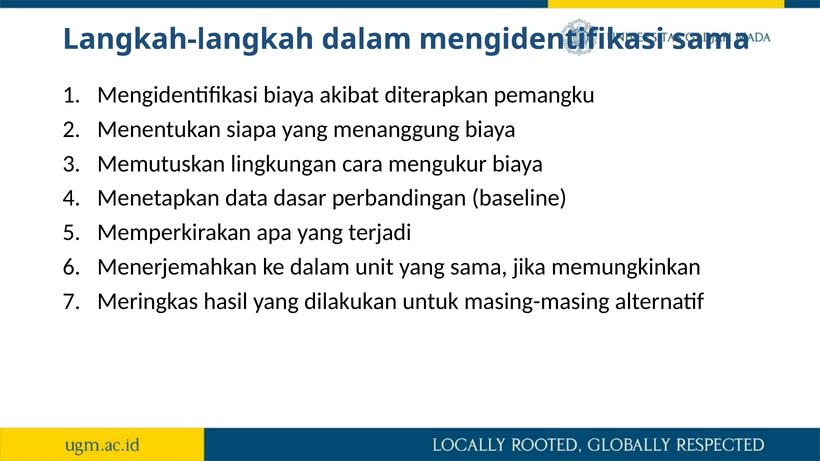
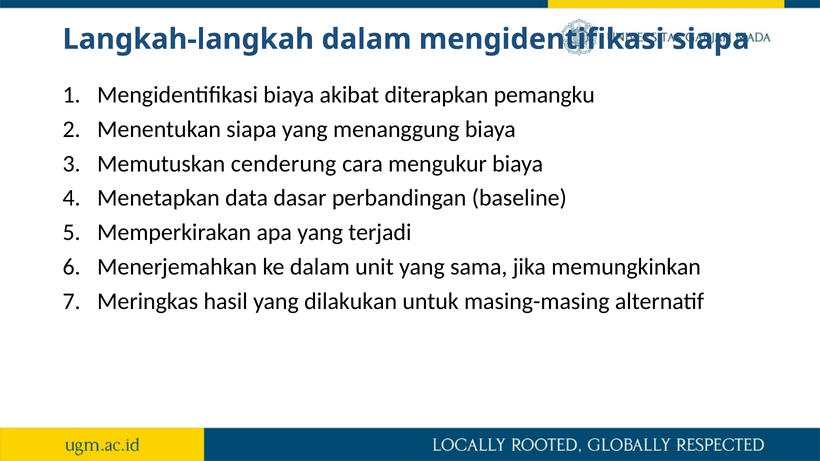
mengidentifikasi sama: sama -> siapa (711, 39)
lingkungan: lingkungan -> cenderung (284, 164)
